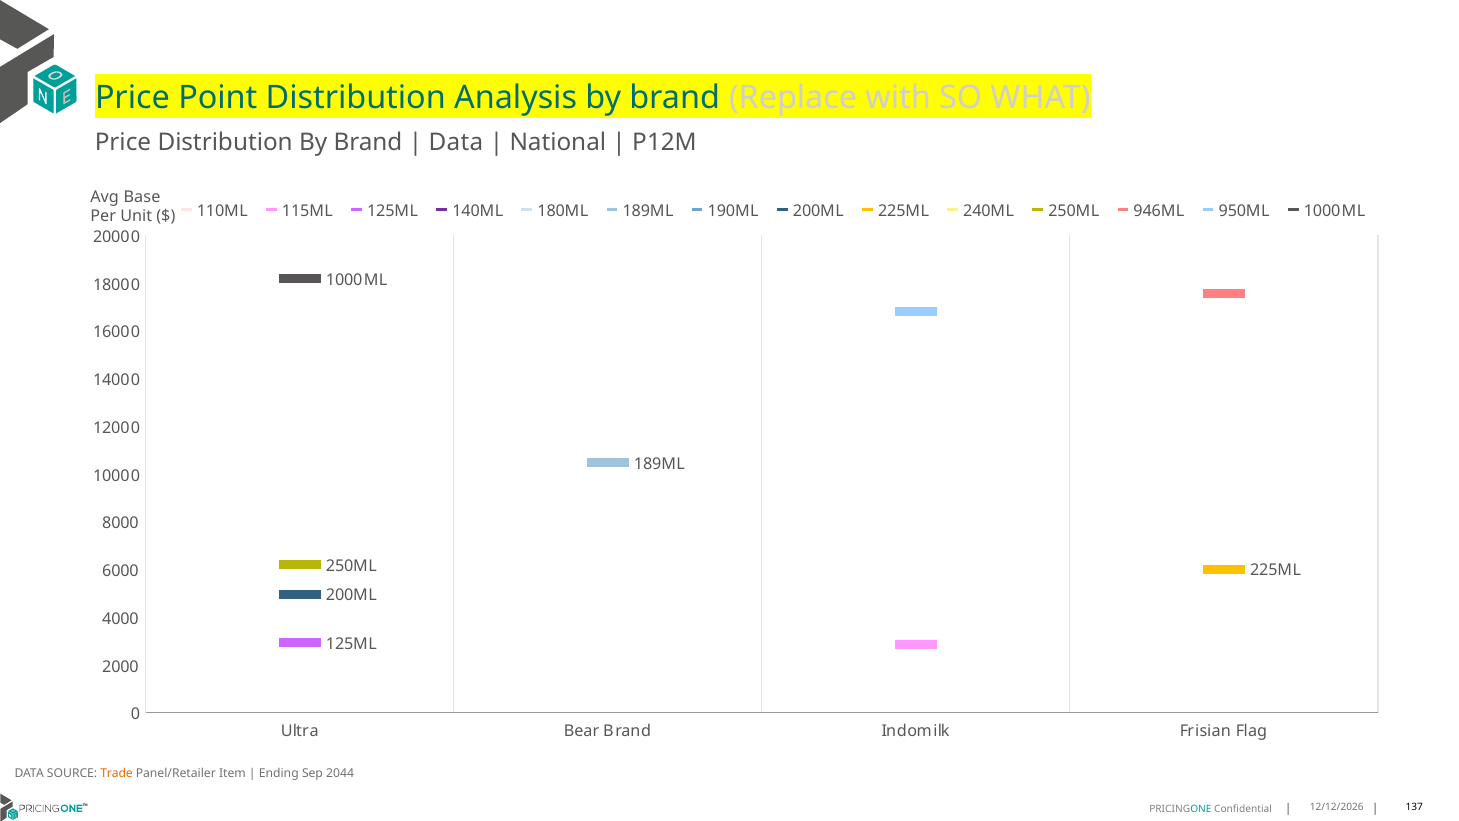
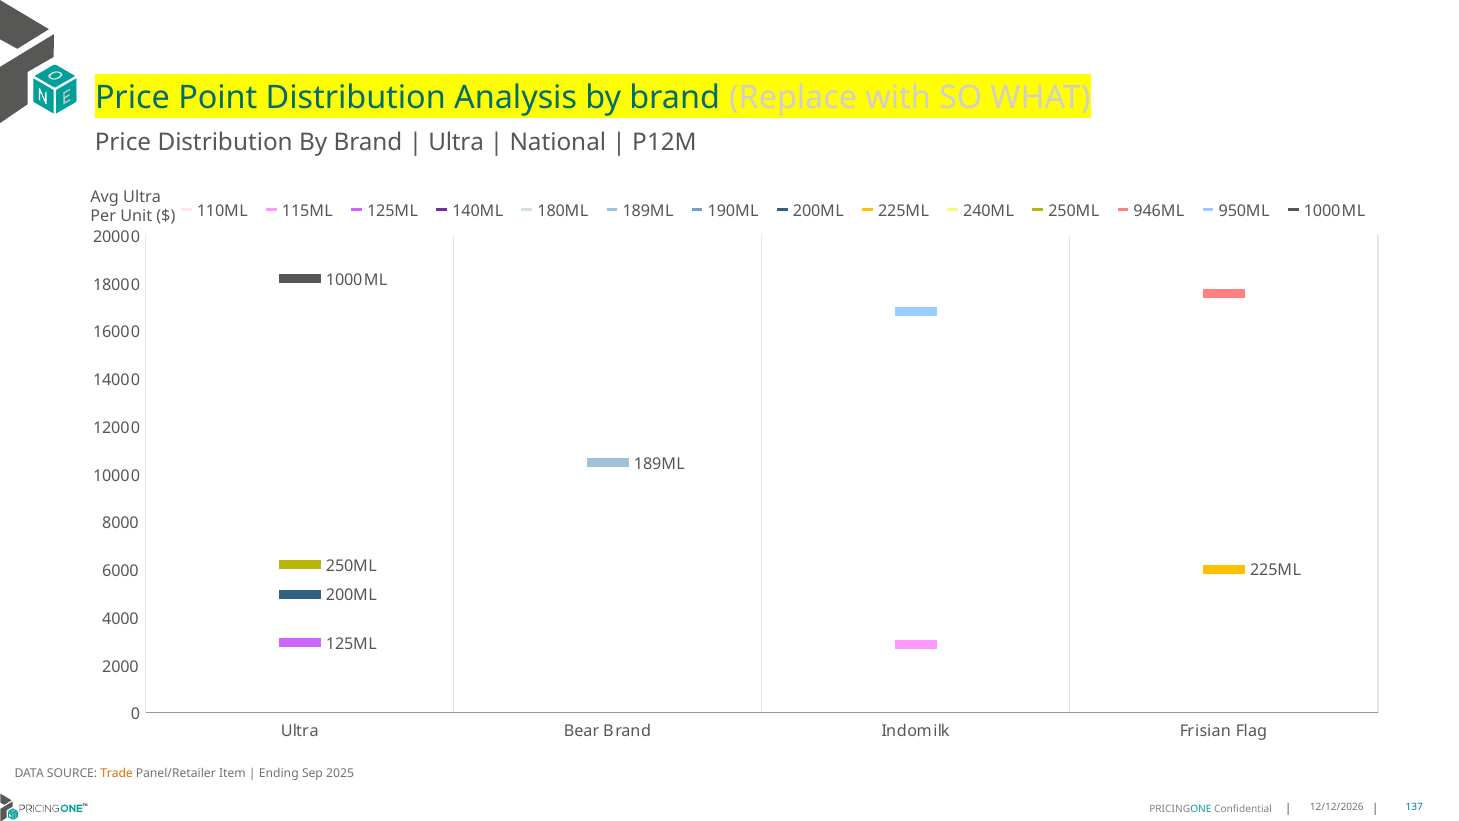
Data: Data -> Ultra (456, 142)
Avg Base: Base -> Ultra (142, 197)
2044: 2044 -> 2025 (340, 773)
137 colour: black -> blue (1414, 807)
